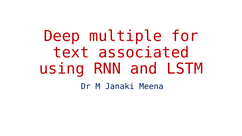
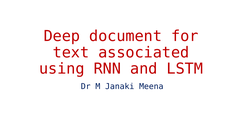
multiple: multiple -> document (126, 36)
